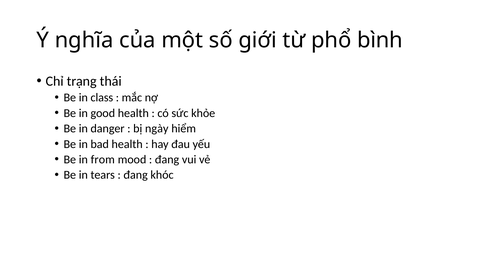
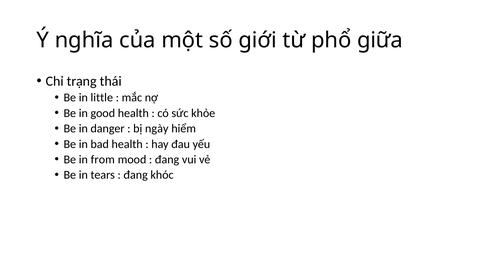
bình: bình -> giữa (380, 40)
class: class -> little (102, 98)
